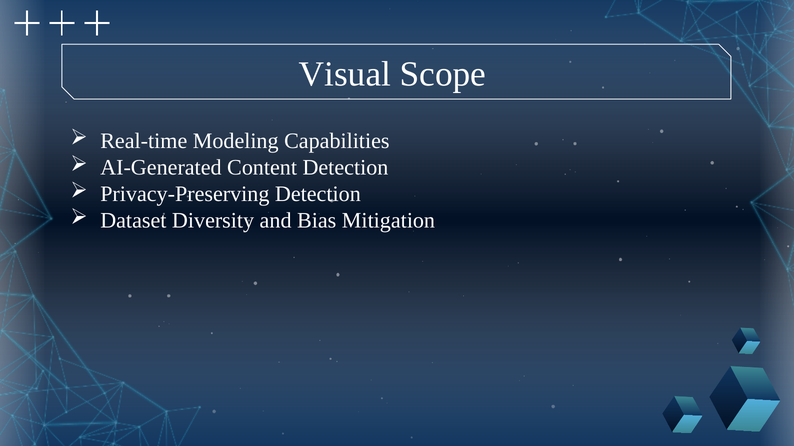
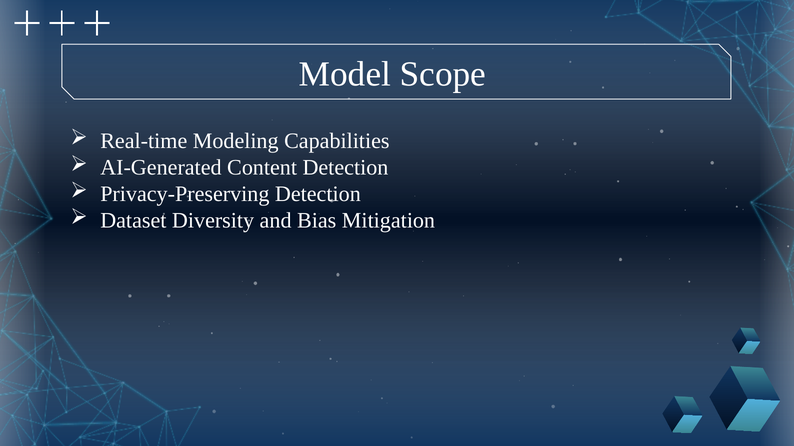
Visual: Visual -> Model (345, 74)
